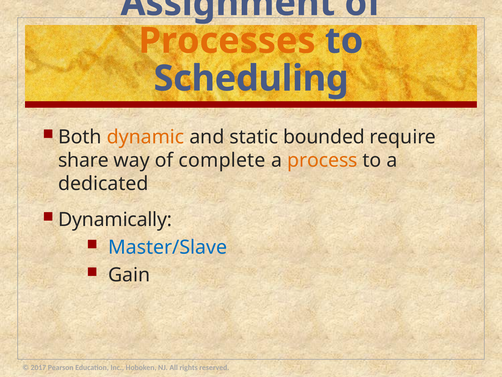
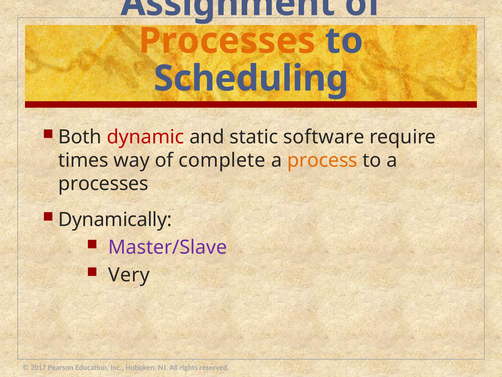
dynamic colour: orange -> red (146, 137)
bounded: bounded -> software (324, 137)
share: share -> times (83, 160)
dedicated: dedicated -> processes (103, 184)
Master/Slave colour: blue -> purple (168, 247)
Gain: Gain -> Very (129, 275)
